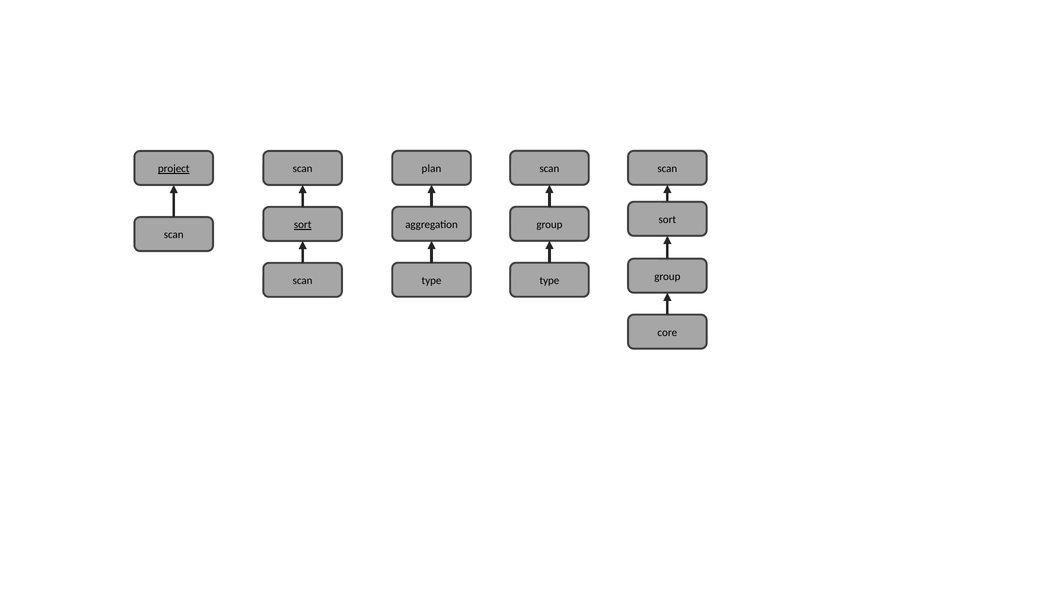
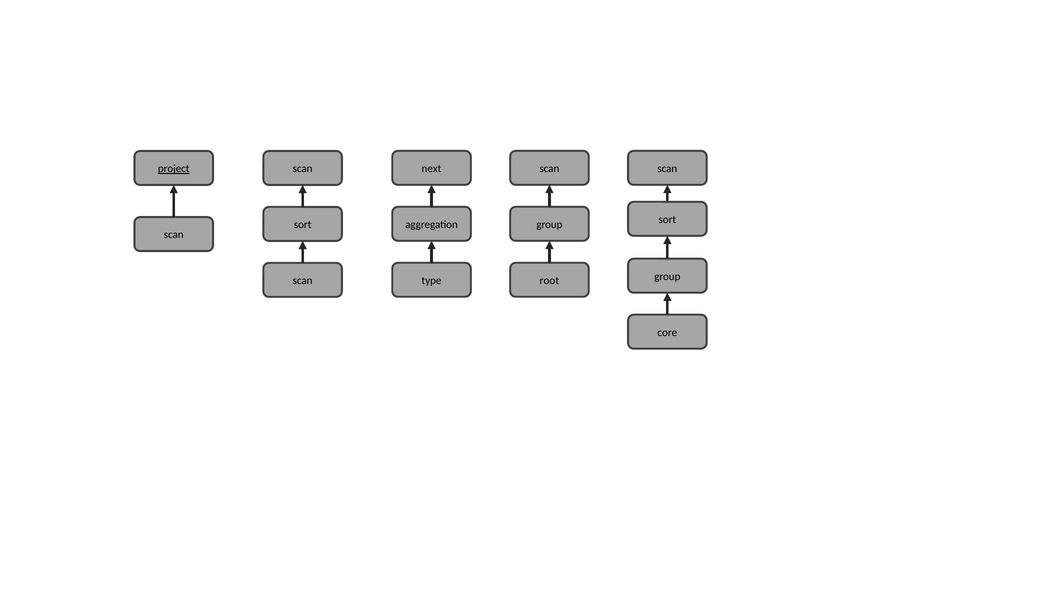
plan: plan -> next (432, 168)
sort underline: present -> none (303, 225)
type: type -> root (549, 280)
